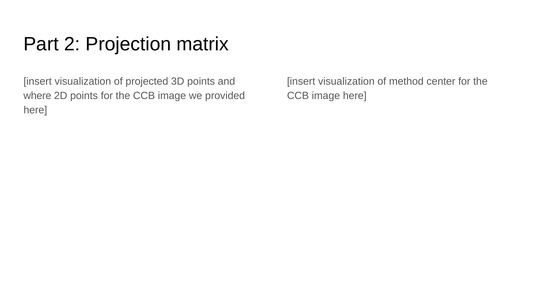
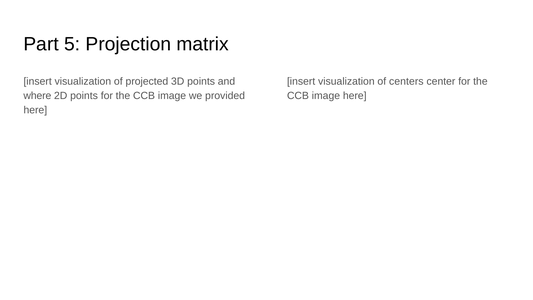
2: 2 -> 5 (72, 44)
method: method -> centers (406, 81)
